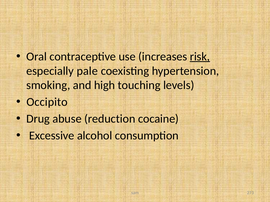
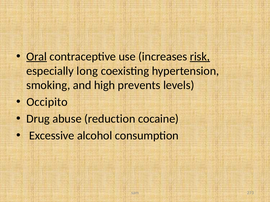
Oral underline: none -> present (37, 57)
pale: pale -> long (87, 71)
touching: touching -> prevents (139, 85)
